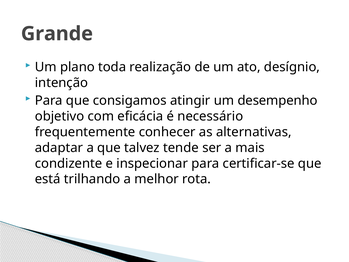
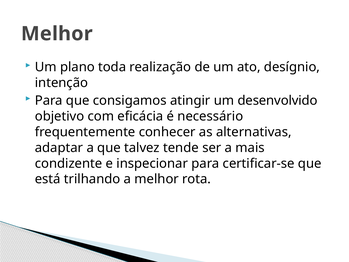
Grande: Grande -> Melhor (57, 34)
desempenho: desempenho -> desenvolvido (278, 100)
